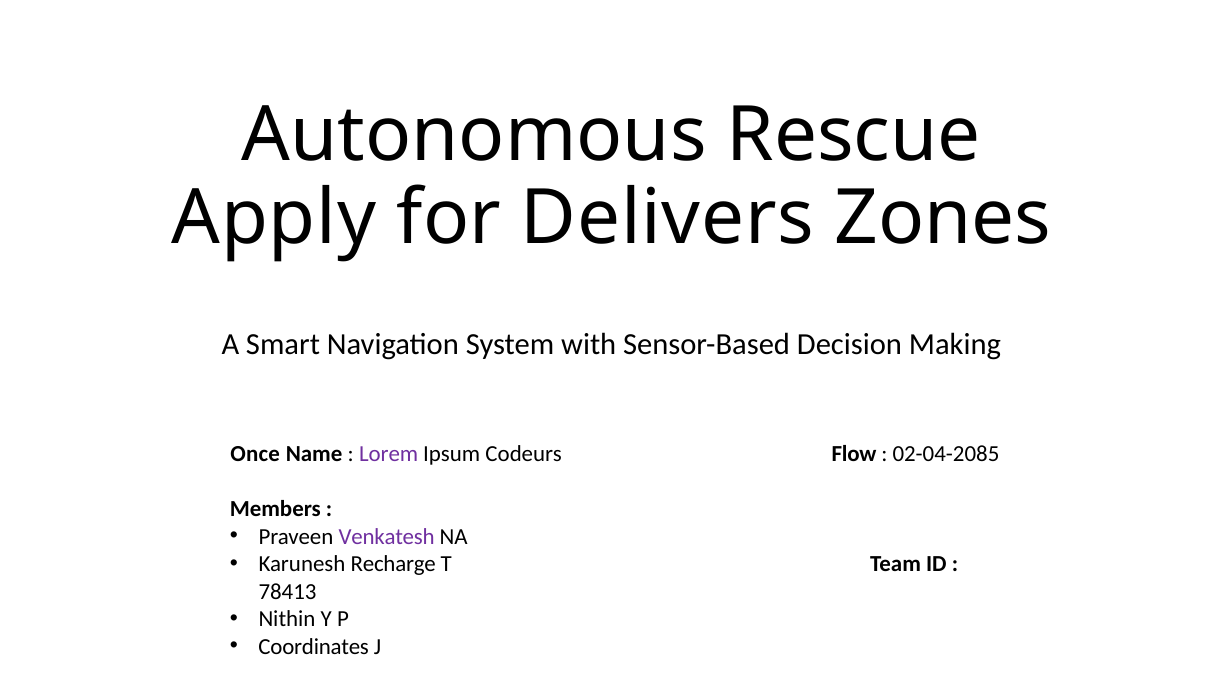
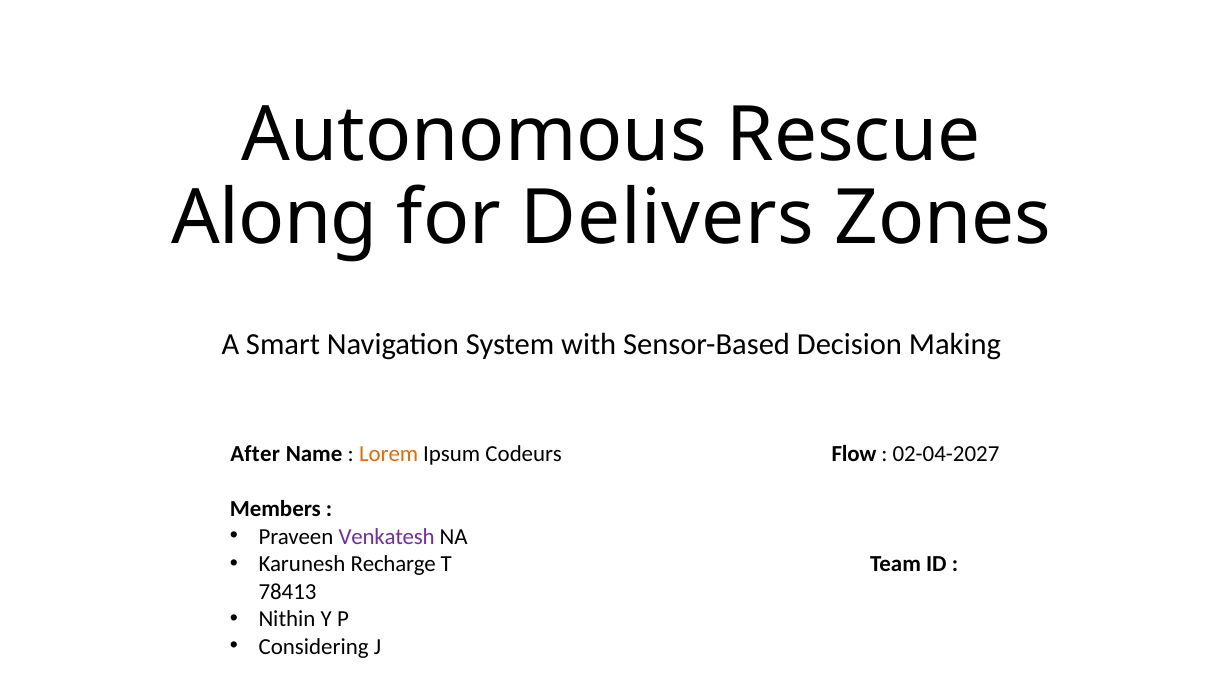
Apply: Apply -> Along (275, 218)
Once: Once -> After (255, 454)
Lorem colour: purple -> orange (389, 454)
02-04-2085: 02-04-2085 -> 02-04-2027 (946, 454)
Coordinates: Coordinates -> Considering (314, 646)
